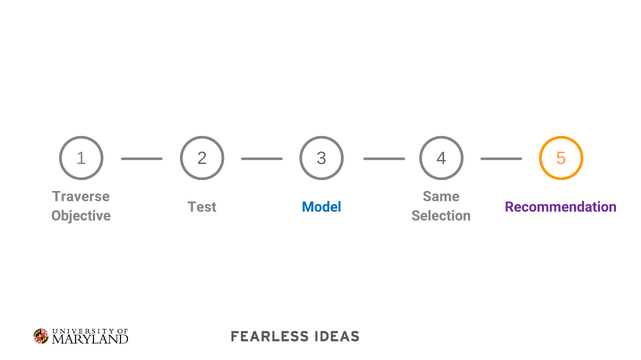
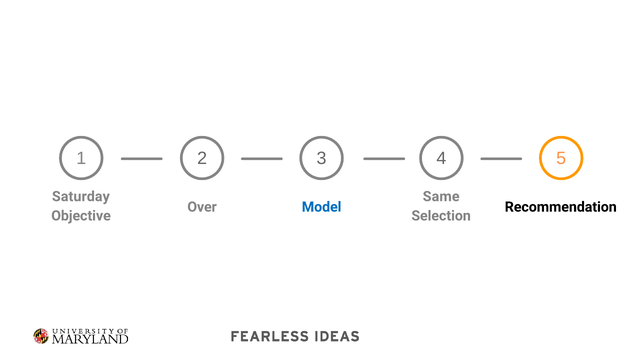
Traverse: Traverse -> Saturday (81, 197)
Test: Test -> Over (202, 207)
Recommendation colour: purple -> black (561, 207)
